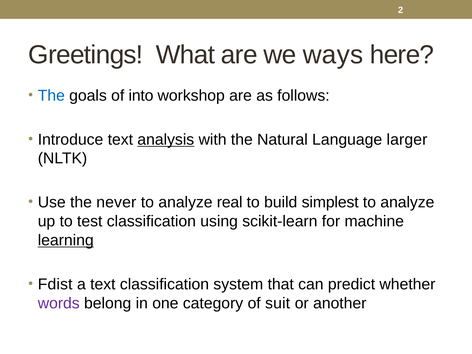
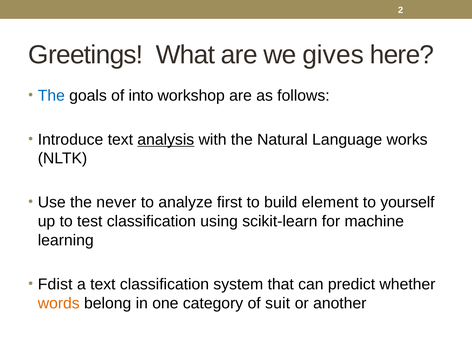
ways: ways -> gives (333, 55)
larger: larger -> works (407, 140)
real: real -> first (230, 202)
simplest: simplest -> element (330, 202)
analyze: analyze -> yourself (407, 202)
learning underline: present -> none (66, 240)
words colour: purple -> orange (59, 303)
